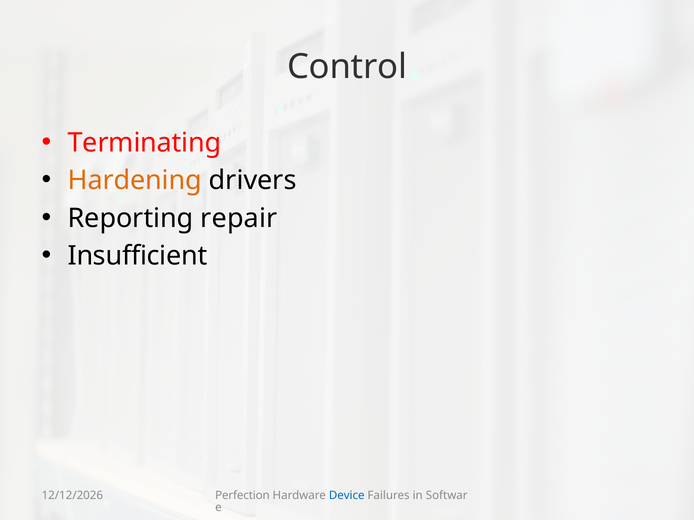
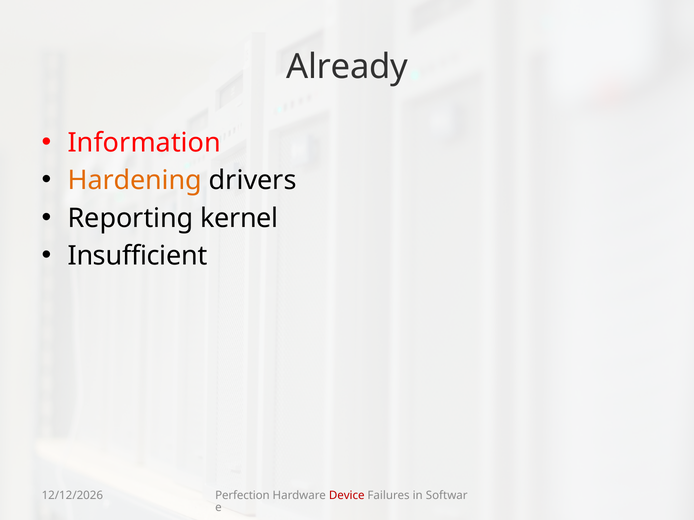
Control: Control -> Already (347, 67)
Terminating: Terminating -> Information (144, 143)
repair: repair -> kernel (239, 218)
Device colour: blue -> red (347, 496)
